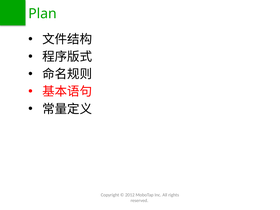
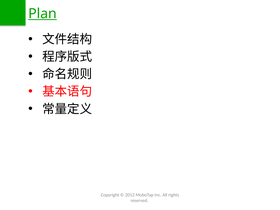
Plan underline: none -> present (43, 14)
